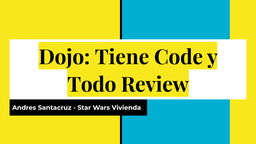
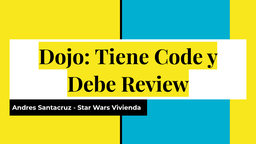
Todo: Todo -> Debe (92, 85)
